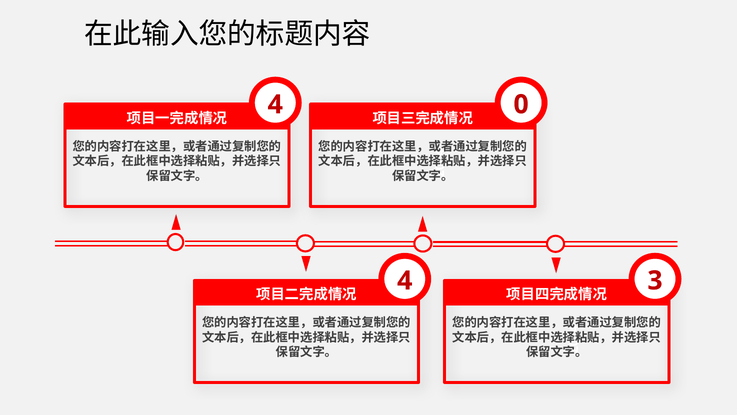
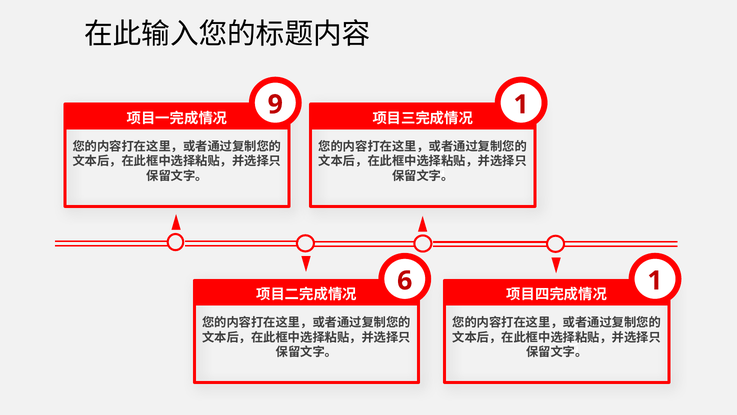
4: 4 -> 9 (275, 104)
0: 0 -> 1 (521, 104)
3: 3 -> 1 (655, 280)
4: 4 -> 6 (405, 280)
